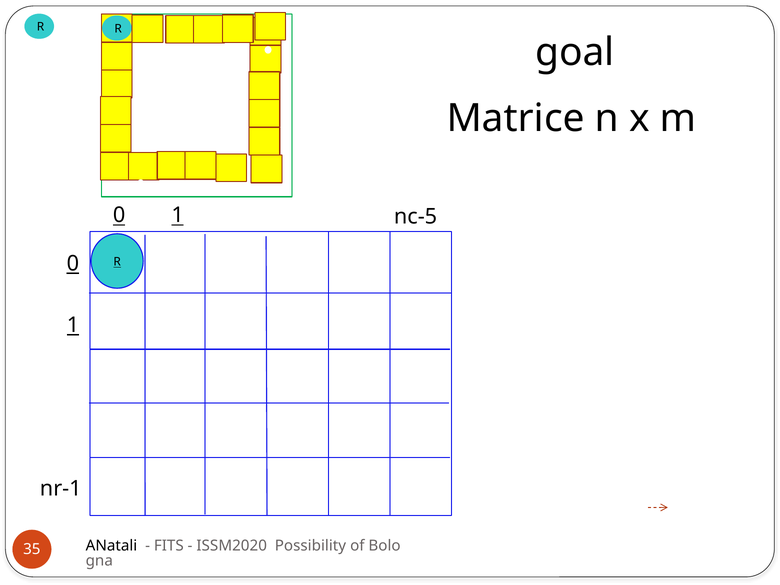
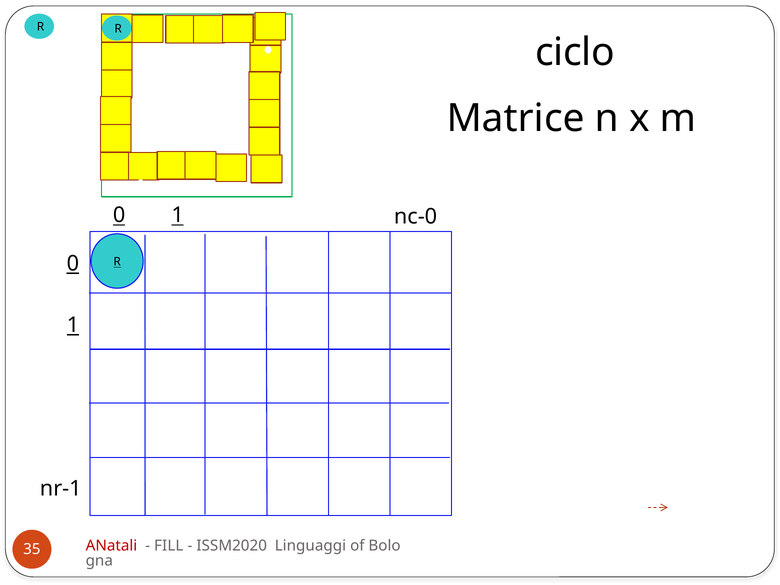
goal: goal -> ciclo (575, 52)
nc-5: nc-5 -> nc-0 (416, 216)
ANatali colour: black -> red (111, 546)
FITS: FITS -> FILL (169, 546)
Possibility: Possibility -> Linguaggi (310, 546)
